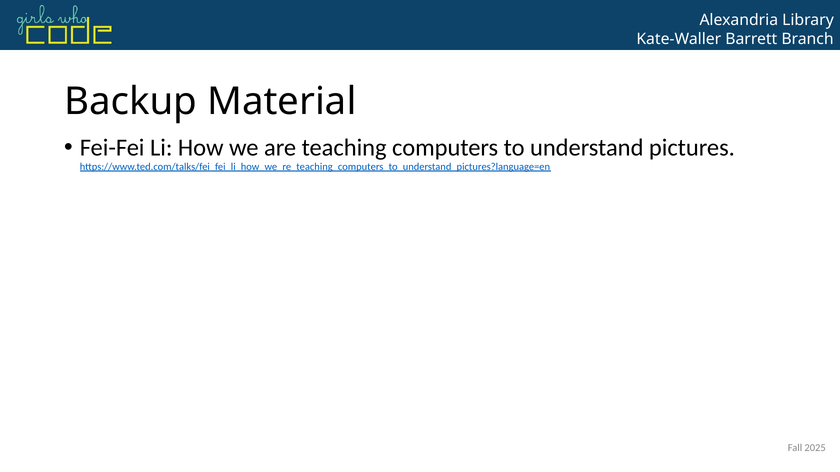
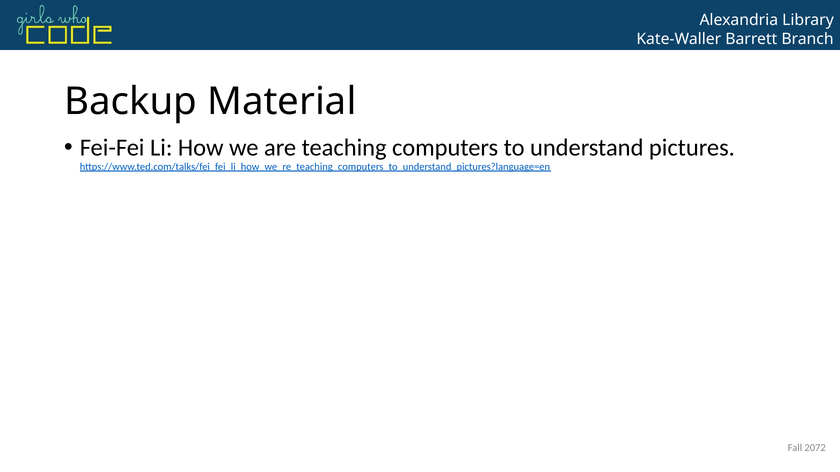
2025: 2025 -> 2072 (815, 448)
